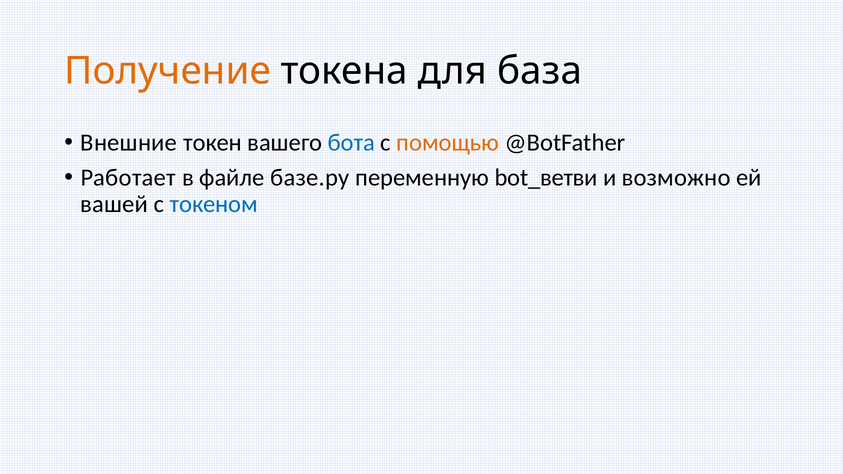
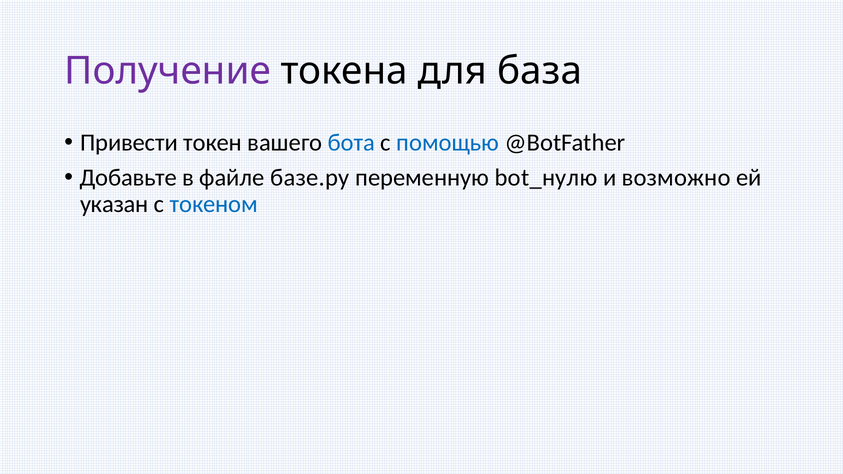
Получение colour: orange -> purple (168, 71)
Внешние: Внешние -> Привести (129, 143)
помощью colour: orange -> blue (448, 143)
Работает: Работает -> Добавьте (128, 178)
bot_ветви: bot_ветви -> bot_нулю (546, 178)
вашей: вашей -> указан (114, 204)
